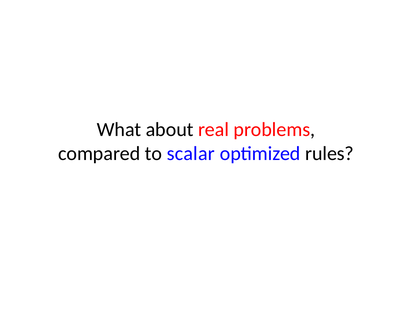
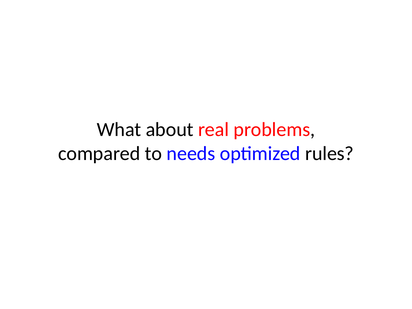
scalar: scalar -> needs (191, 154)
